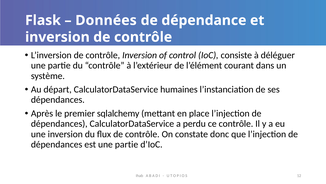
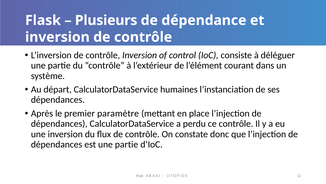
Données: Données -> Plusieurs (106, 20)
sqlalchemy: sqlalchemy -> paramètre (118, 113)
